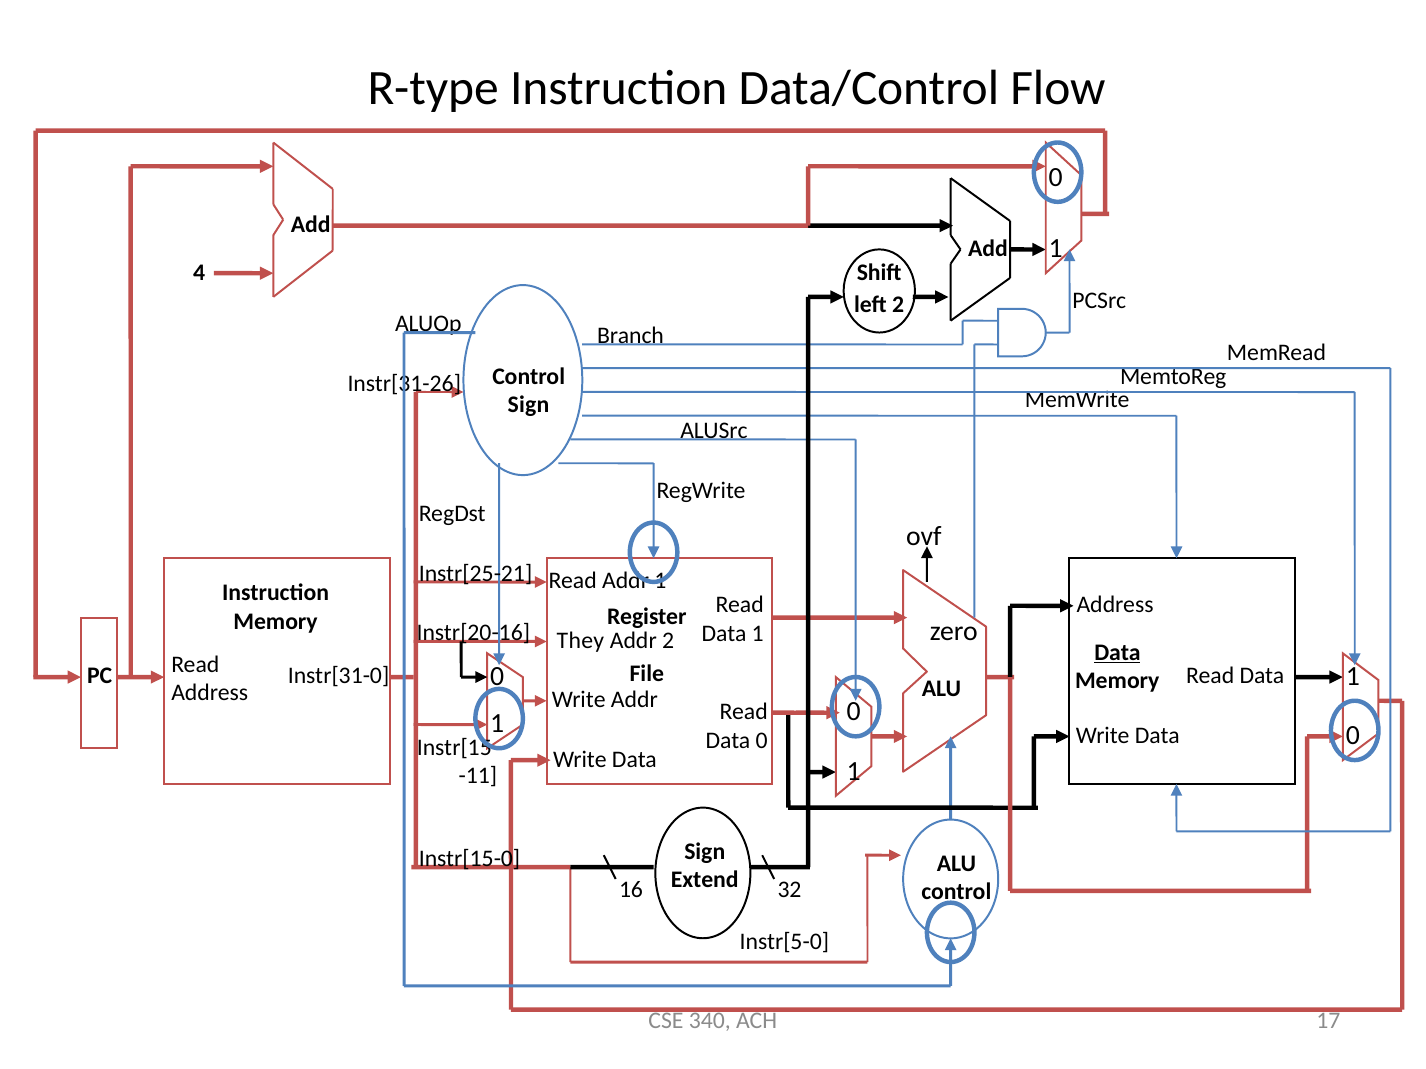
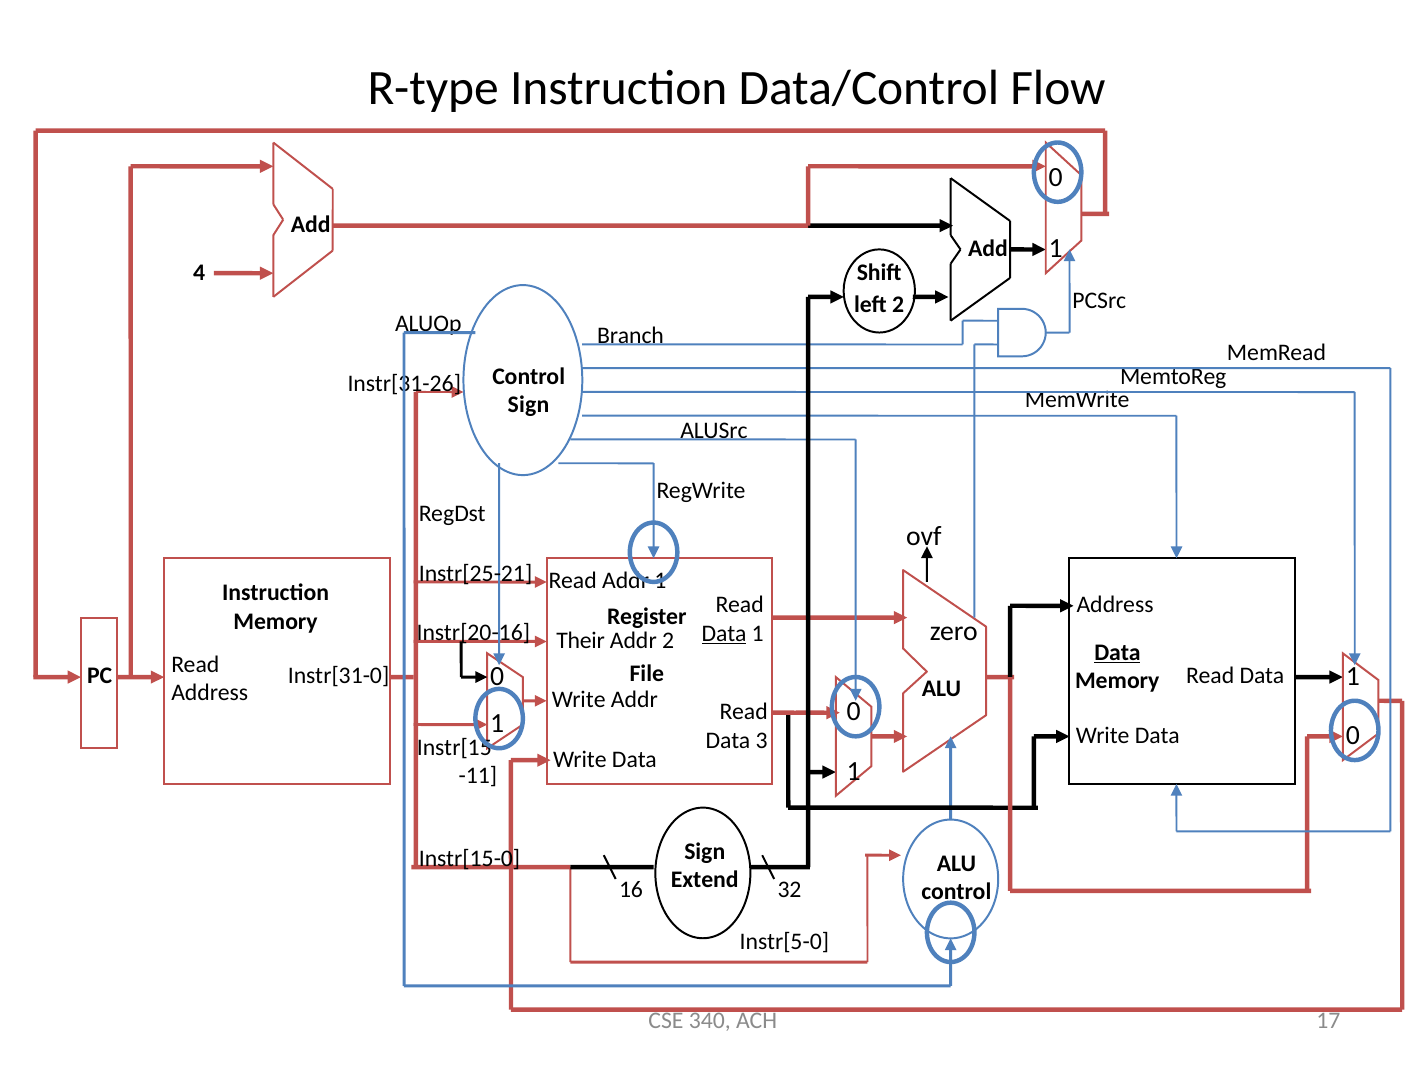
Data underline: none -> present (724, 634)
They: They -> Their (581, 641)
Data 0: 0 -> 3 (762, 741)
